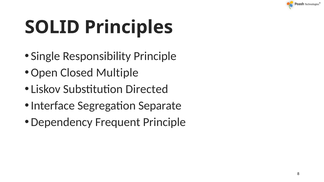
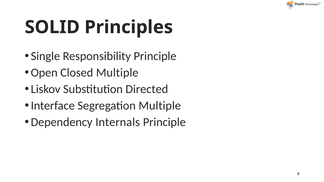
Segregation Separate: Separate -> Multiple (160, 106)
Frequent: Frequent -> Internals (118, 122)
